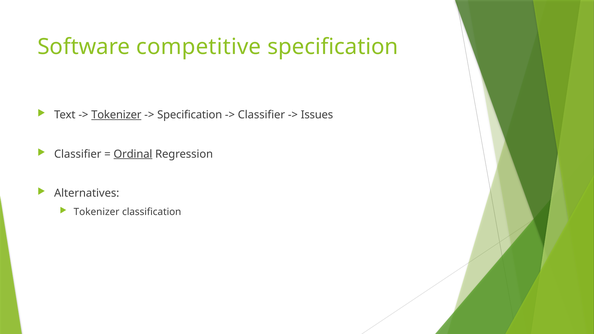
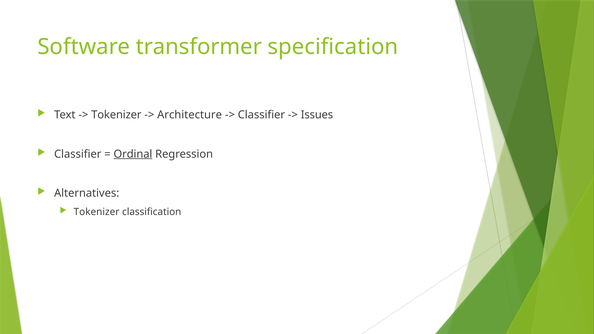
competitive: competitive -> transformer (199, 47)
Tokenizer underline: present -> none (116, 115)
Specification: Specification -> Architecture (190, 115)
